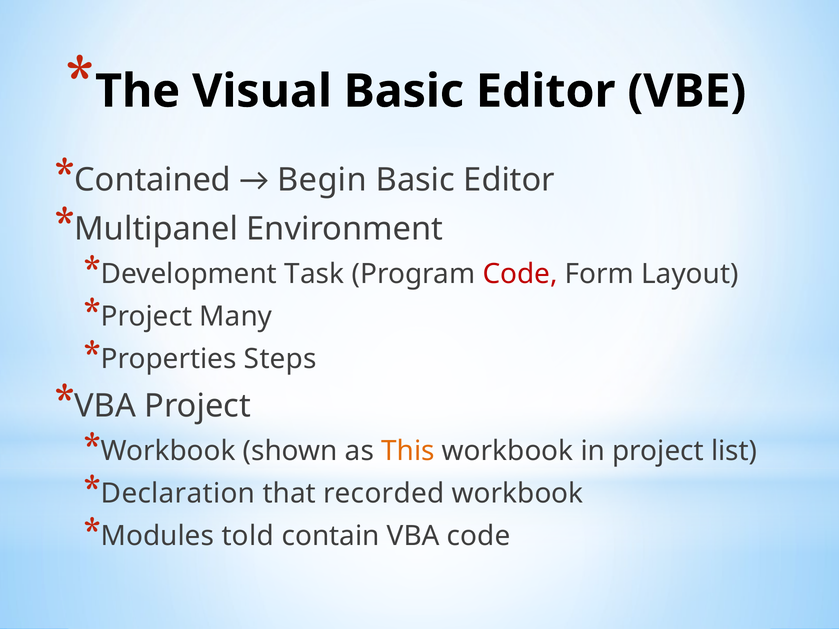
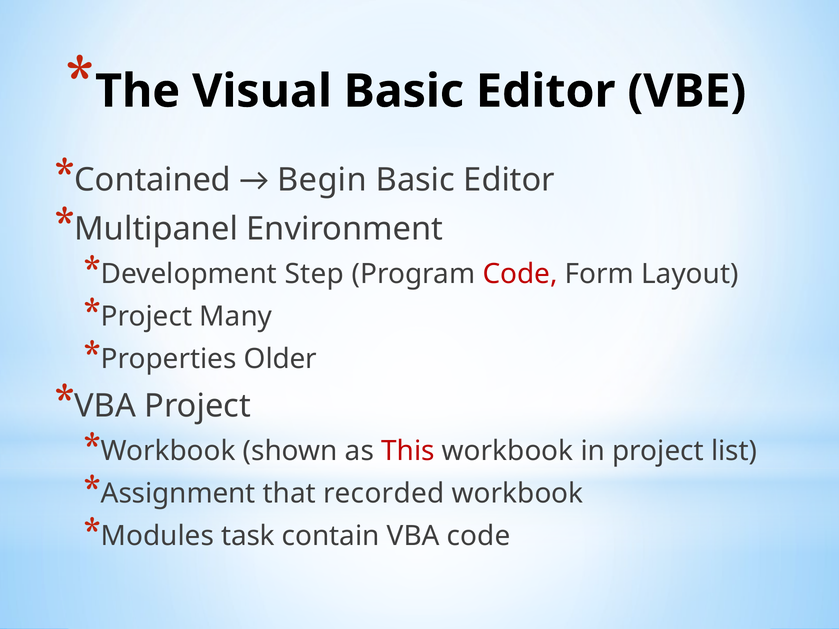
Task: Task -> Step (314, 274)
Steps: Steps -> Older (280, 359)
This colour: orange -> red (408, 451)
Declaration: Declaration -> Assignment (178, 494)
told: told -> task (248, 536)
